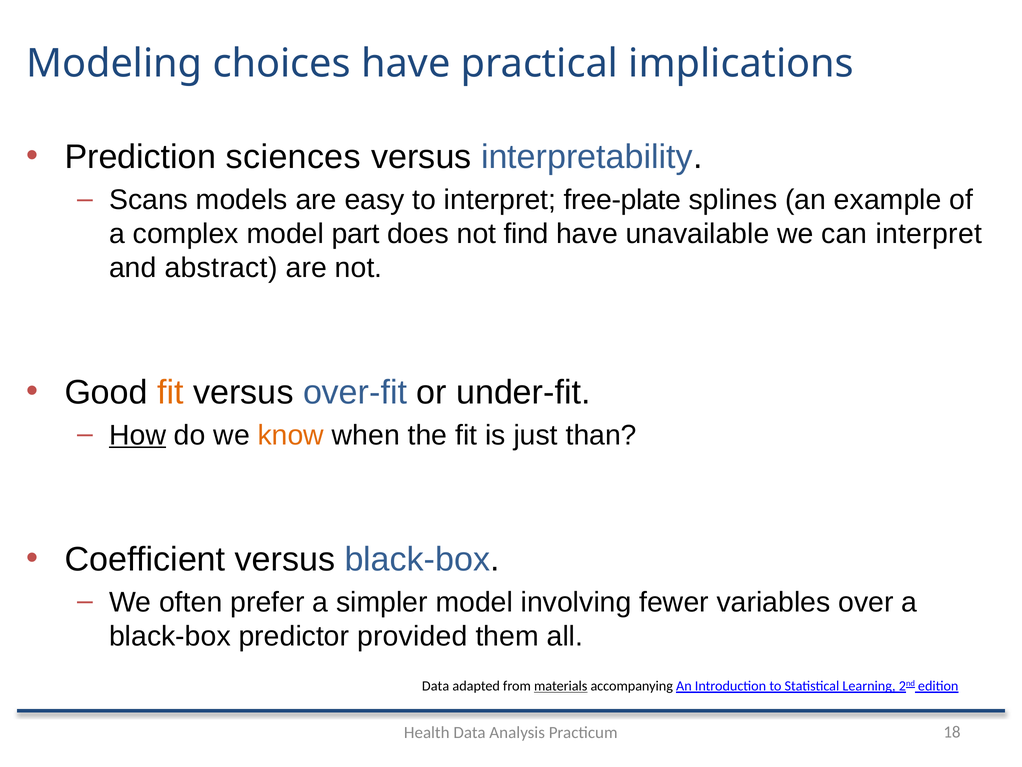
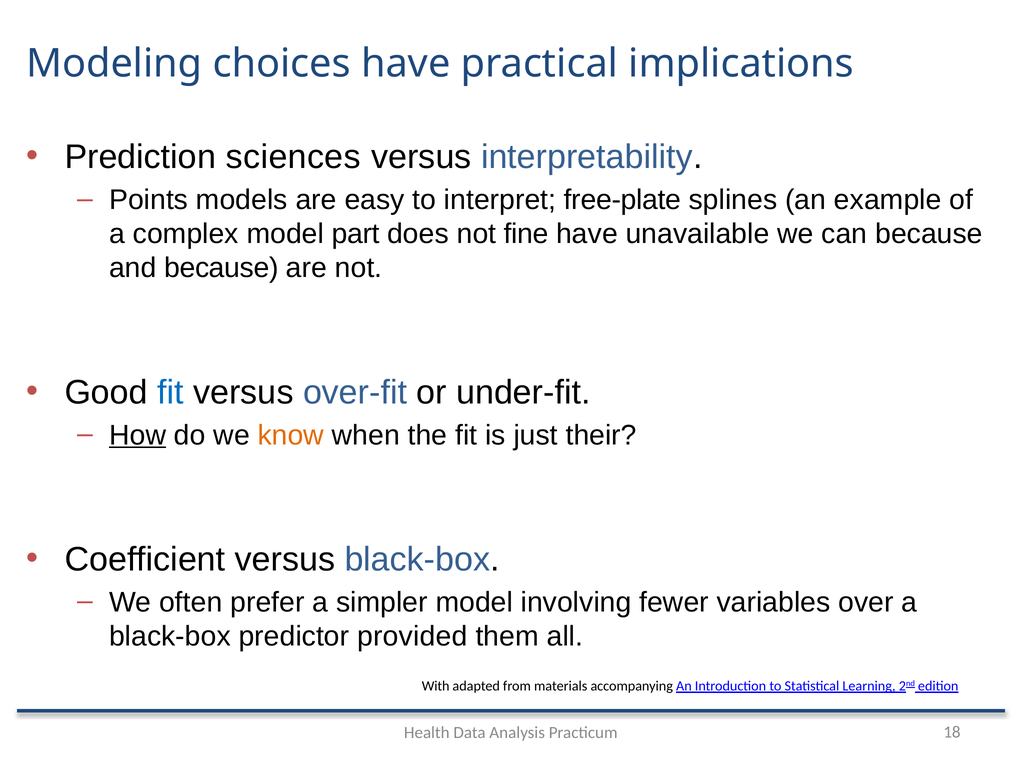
Scans: Scans -> Points (149, 200)
find: find -> fine (526, 234)
can interpret: interpret -> because (929, 234)
and abstract: abstract -> because (221, 268)
fit colour: orange -> blue (170, 392)
than: than -> their (601, 435)
Data: Data -> With (436, 686)
materials underline: present -> none (561, 686)
